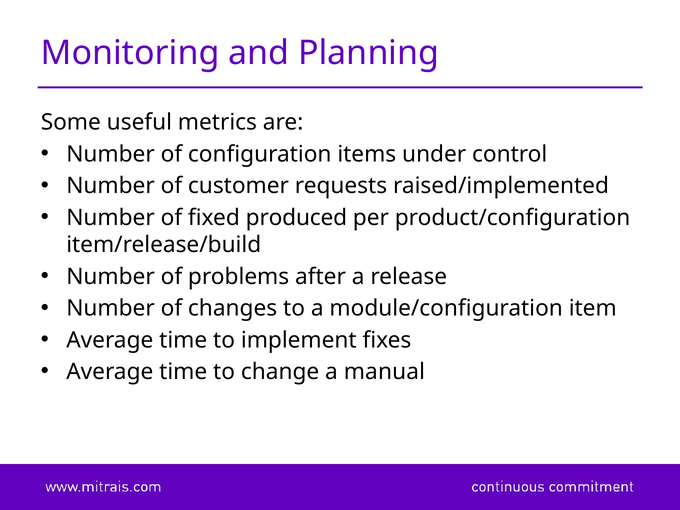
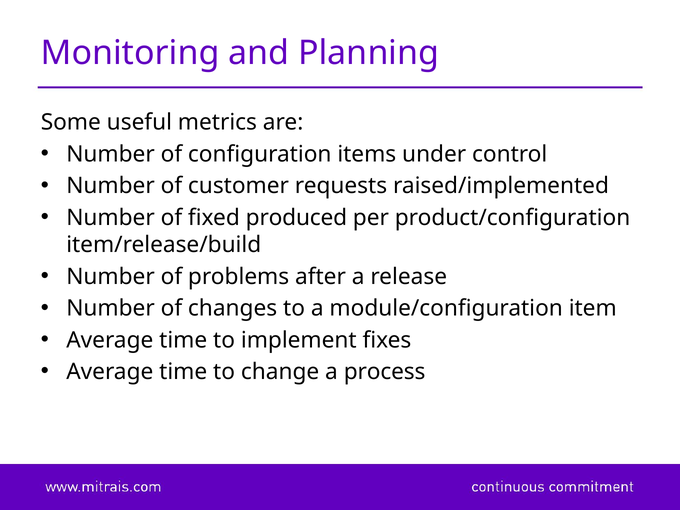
manual: manual -> process (385, 372)
